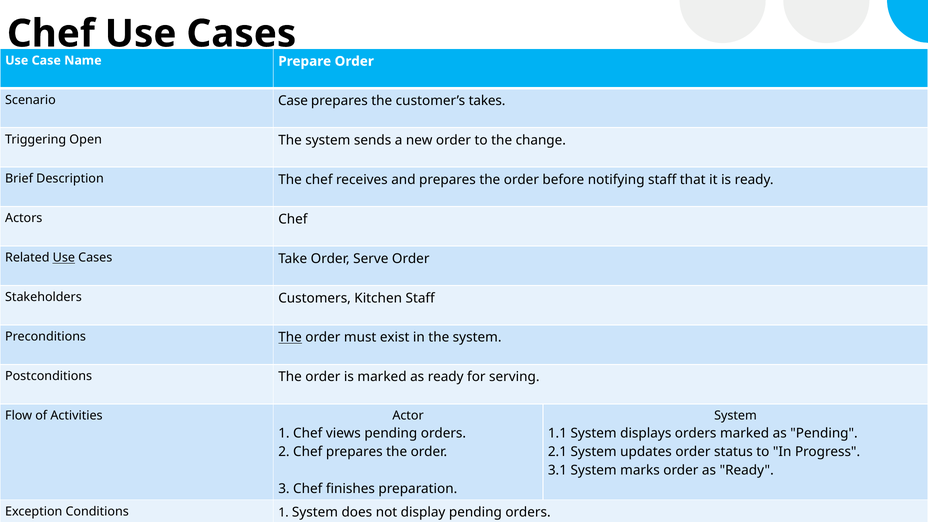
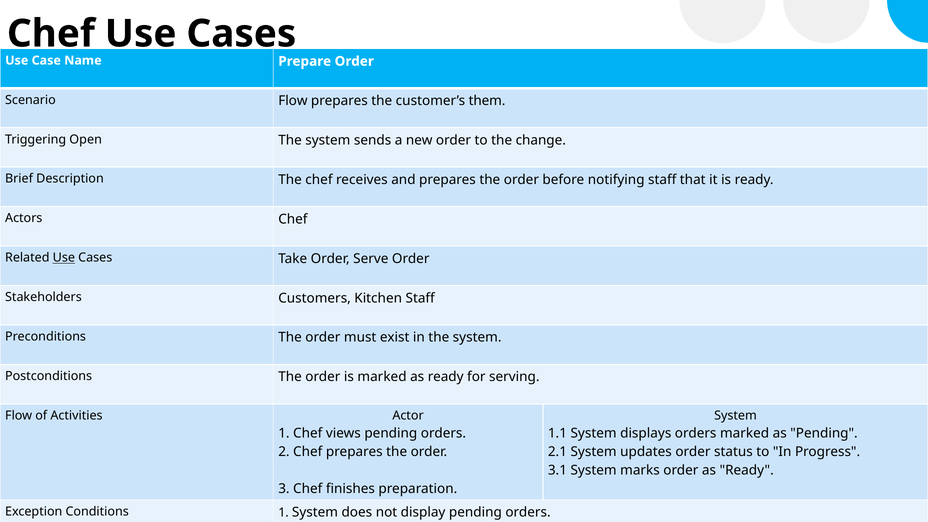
Scenario Case: Case -> Flow (293, 101)
takes: takes -> them (487, 101)
The underline: present -> none (290, 338)
